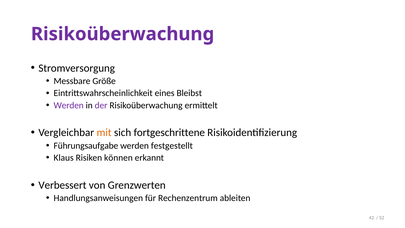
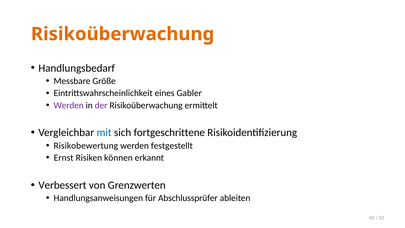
Risikoüberwachung colour: purple -> orange (123, 34)
Stromversorgung: Stromversorgung -> Handlungsbedarf (77, 68)
Bleibst: Bleibst -> Gabler (189, 93)
mit colour: orange -> blue (104, 133)
Führungsaufgabe: Führungsaufgabe -> Risikobewertung (86, 146)
Klaus: Klaus -> Ernst (64, 158)
Rechenzentrum: Rechenzentrum -> Abschlussprüfer (188, 198)
